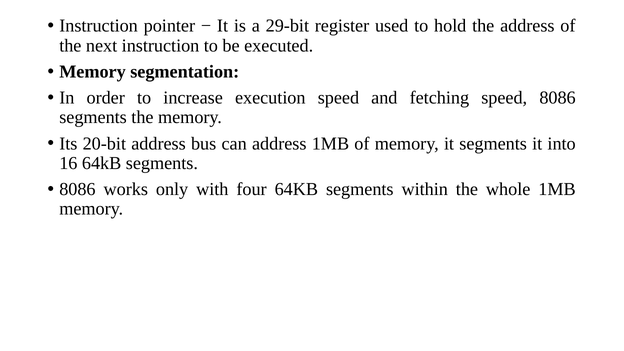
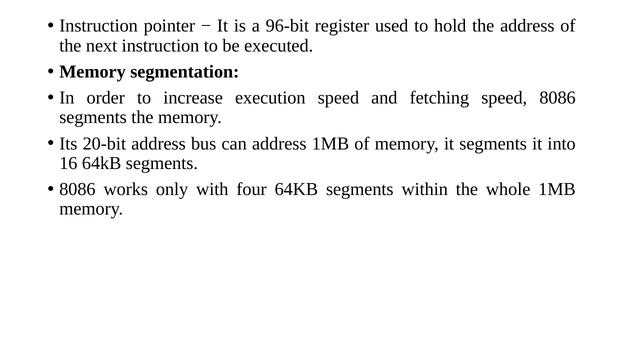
29-bit: 29-bit -> 96-bit (287, 26)
